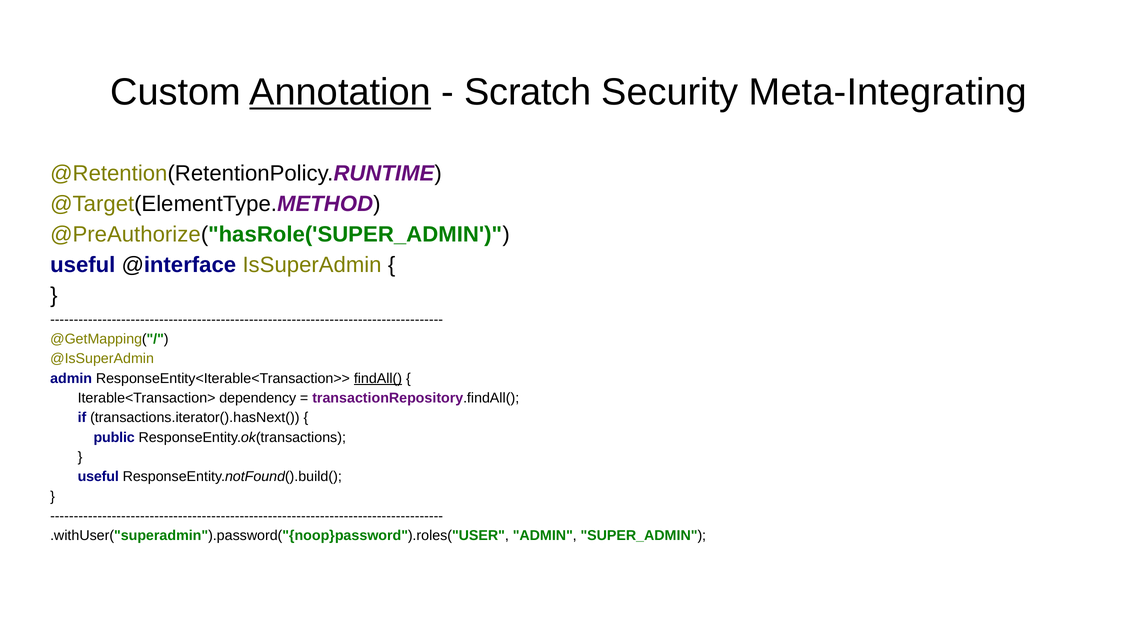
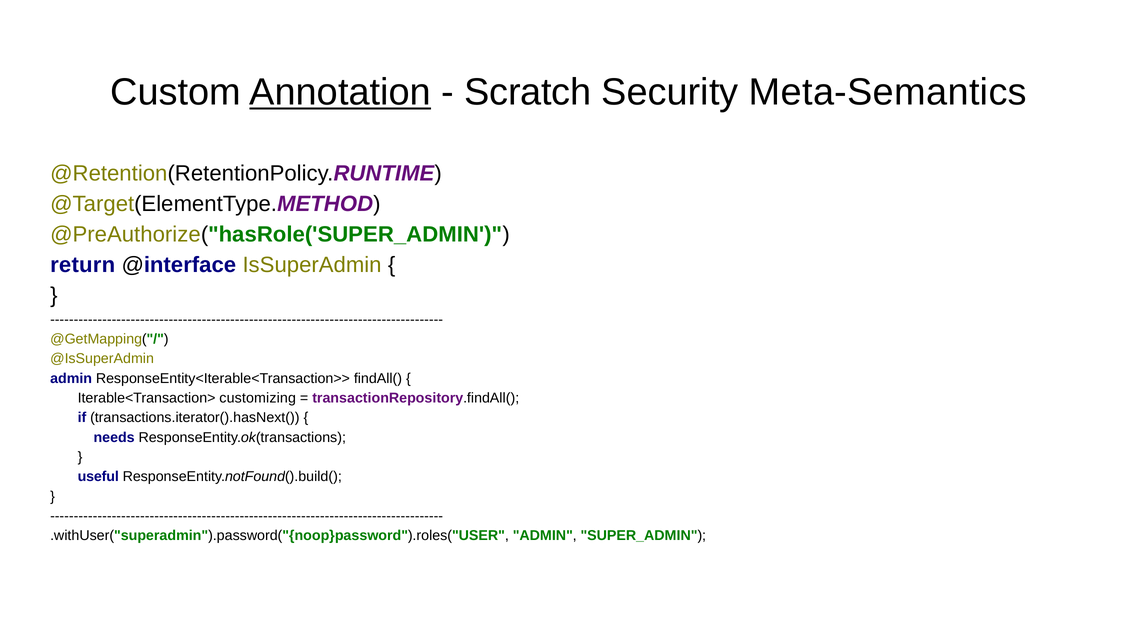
Meta-Integrating: Meta-Integrating -> Meta-Semantics (888, 92)
useful: useful -> return (83, 265)
findAll( underline: present -> none (378, 378)
dependency: dependency -> customizing (258, 398)
public: public -> needs (114, 437)
